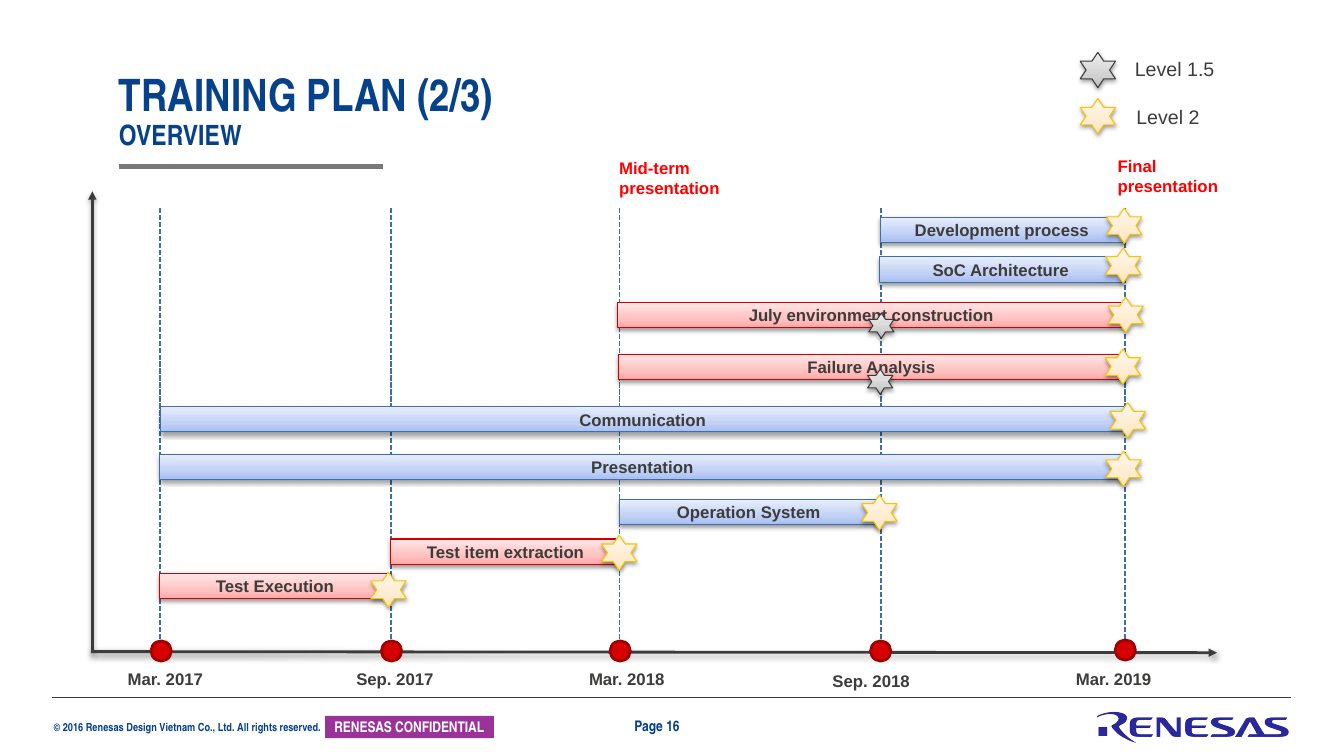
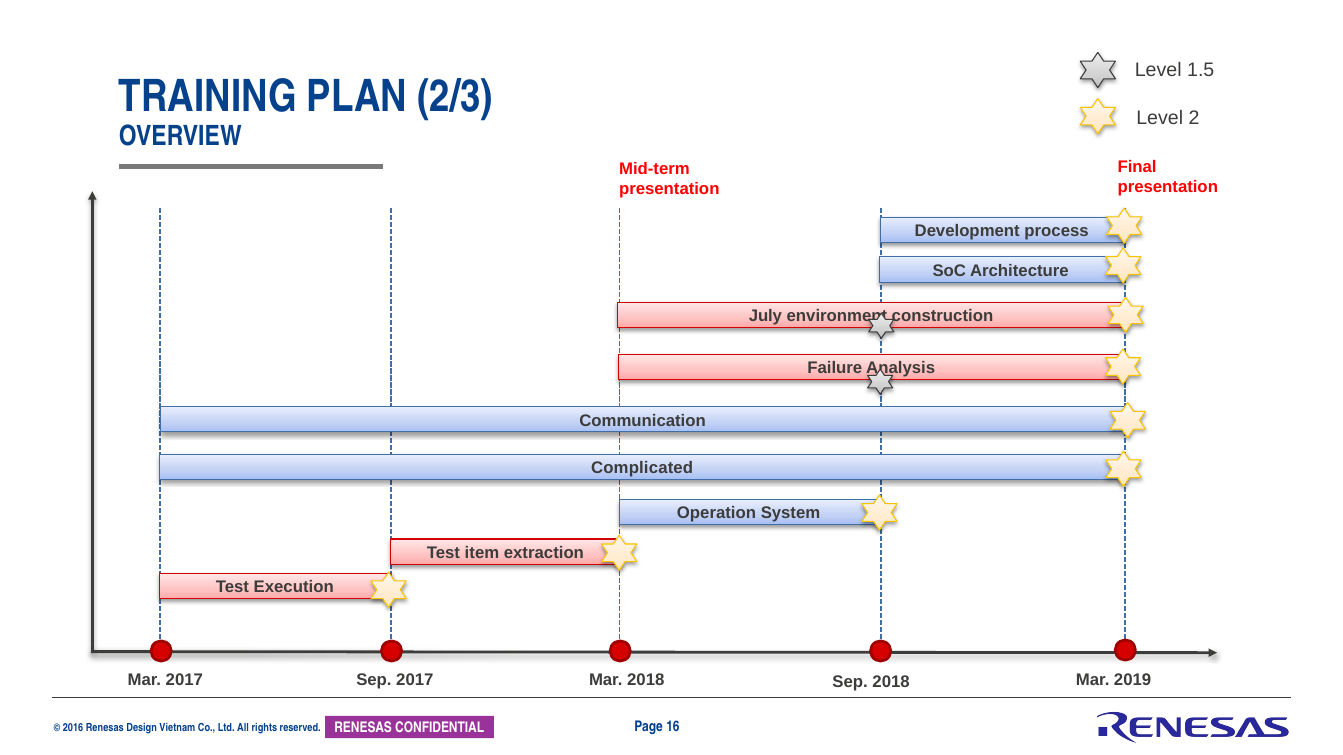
Presentation: Presentation -> Complicated (642, 468)
